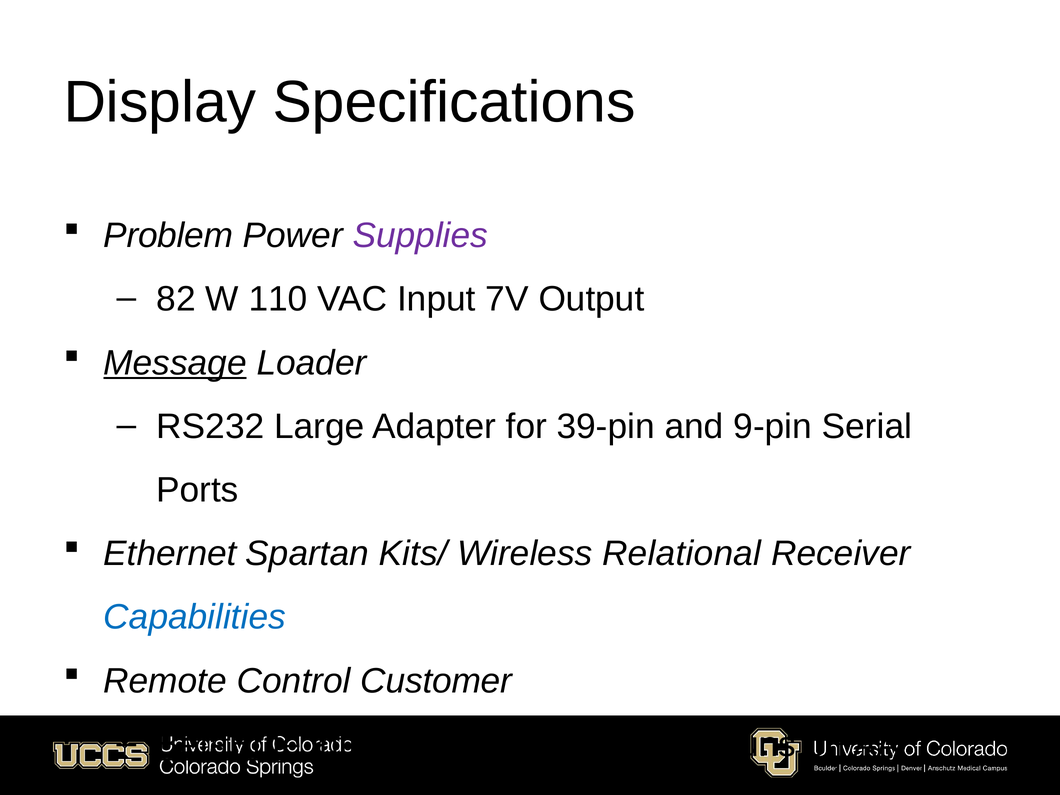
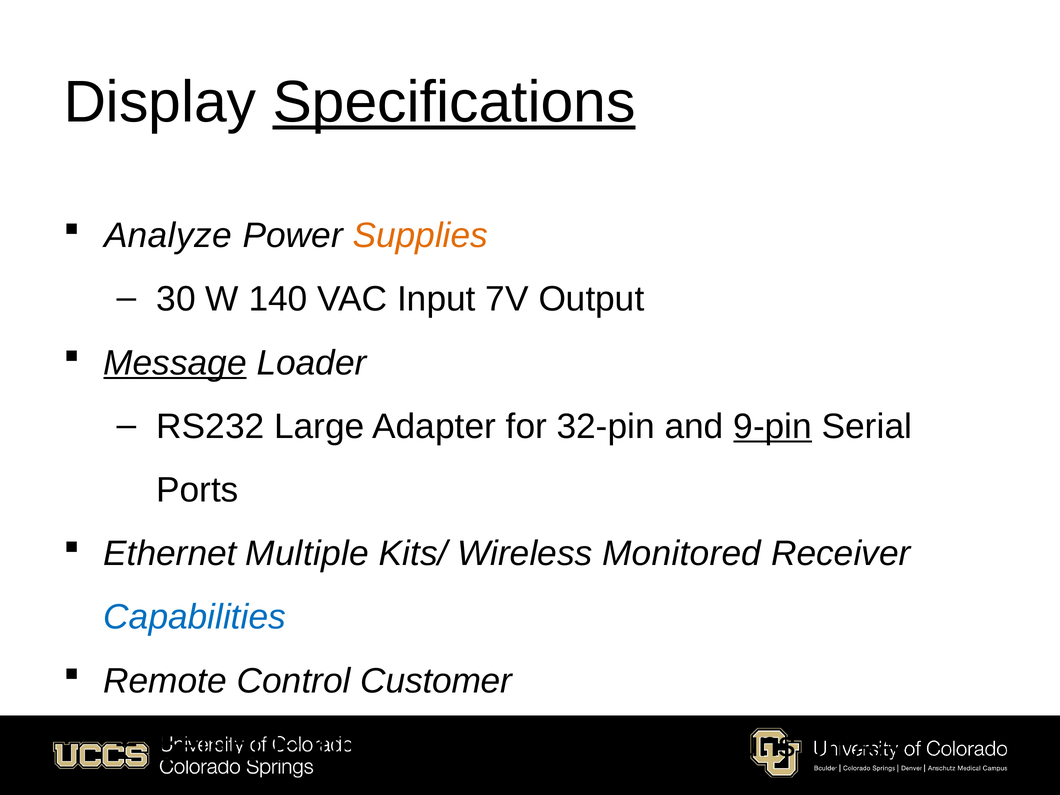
Specifications underline: none -> present (454, 102)
Problem: Problem -> Analyze (168, 236)
Supplies colour: purple -> orange (420, 236)
82: 82 -> 30 (176, 299)
110: 110 -> 140 (278, 299)
39-pin: 39-pin -> 32-pin (606, 426)
9-pin underline: none -> present (773, 426)
Spartan: Spartan -> Multiple (307, 554)
Relational: Relational -> Monitored (682, 554)
